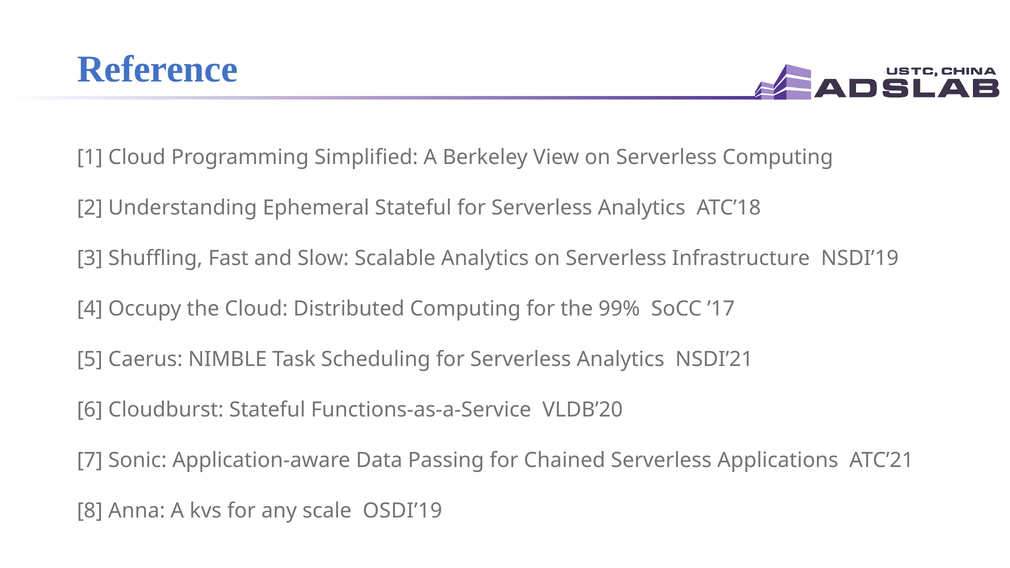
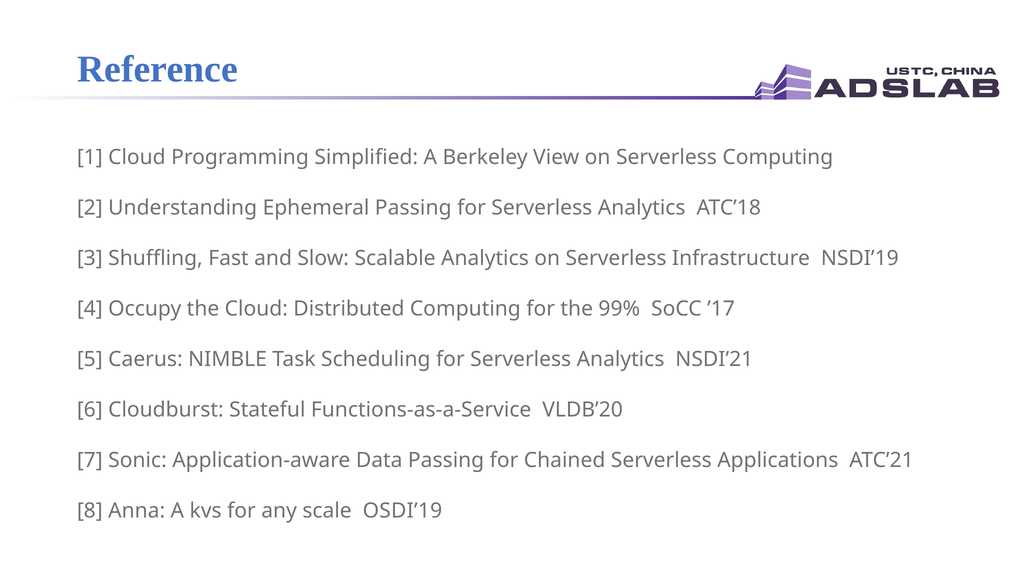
Ephemeral Stateful: Stateful -> Passing (413, 208)
